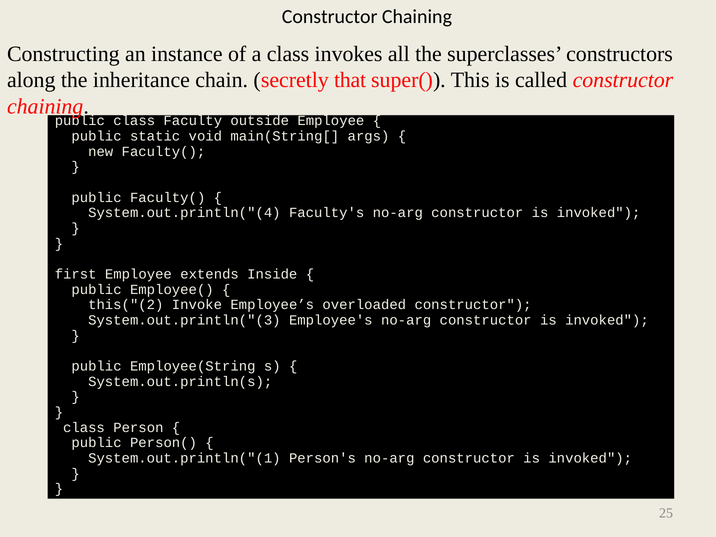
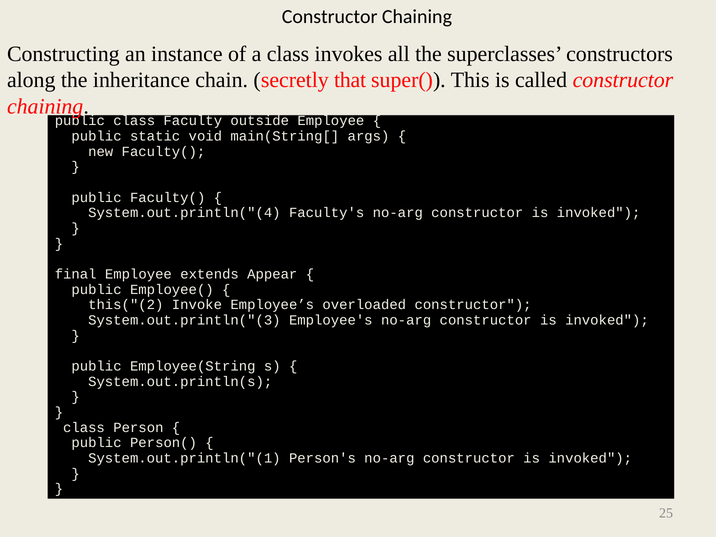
first: first -> final (76, 274)
Inside: Inside -> Appear (272, 274)
